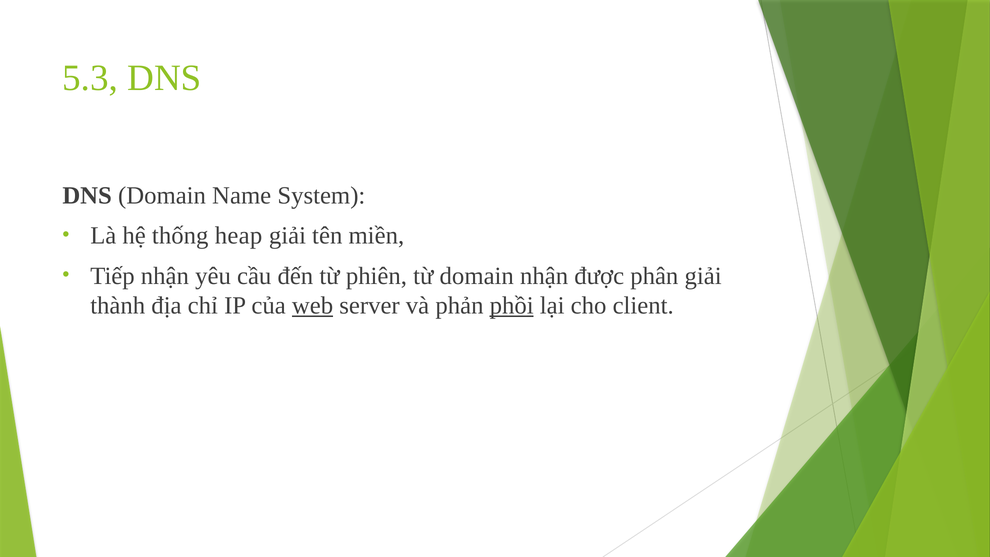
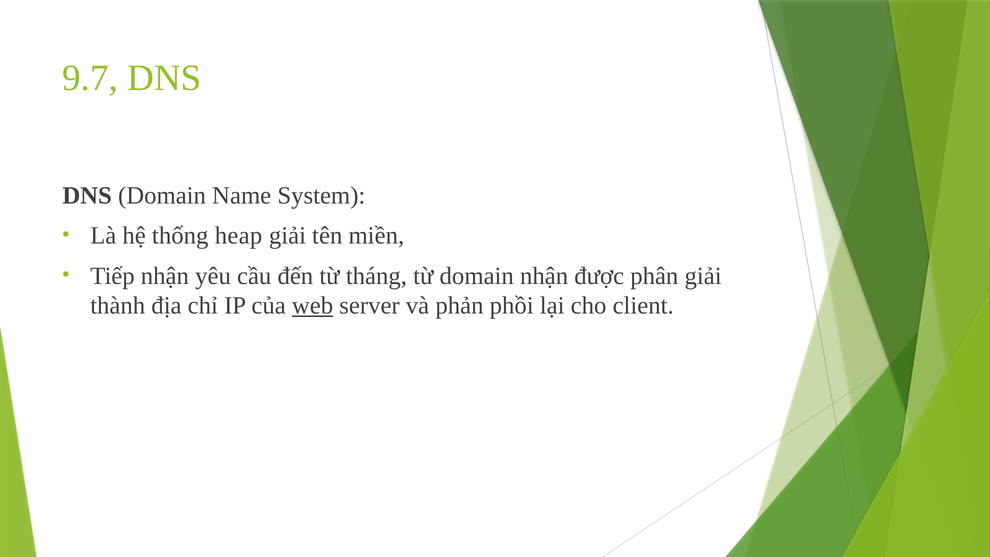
5.3: 5.3 -> 9.7 (90, 78)
phiên: phiên -> tháng (376, 276)
phồi underline: present -> none (512, 305)
